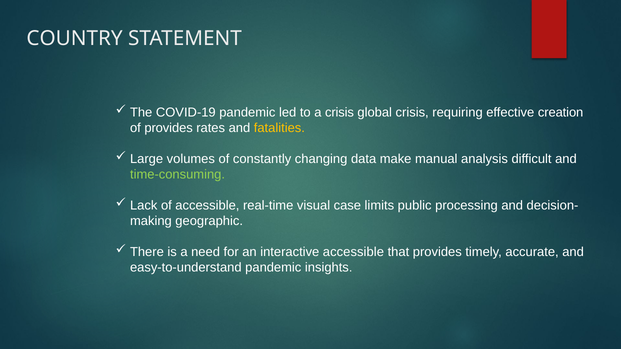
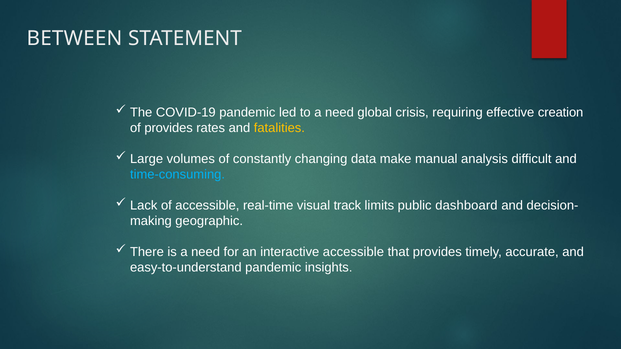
COUNTRY: COUNTRY -> BETWEEN (74, 39)
to a crisis: crisis -> need (339, 113)
time-consuming colour: light green -> light blue (178, 175)
case: case -> track (347, 206)
processing: processing -> dashboard (466, 206)
